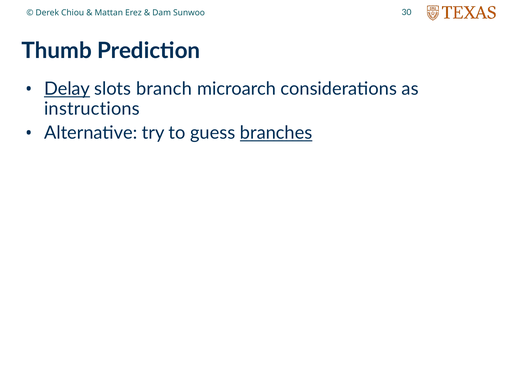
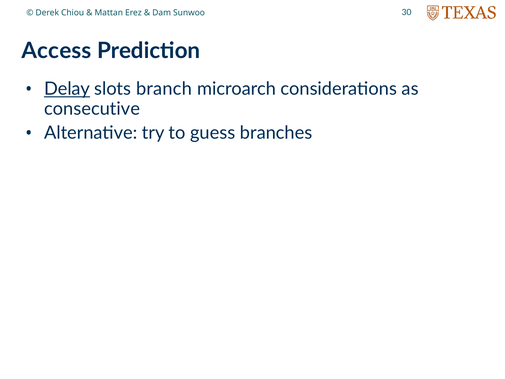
Thumb: Thumb -> Access (56, 51)
instructions: instructions -> consecutive (92, 109)
branches underline: present -> none (276, 133)
